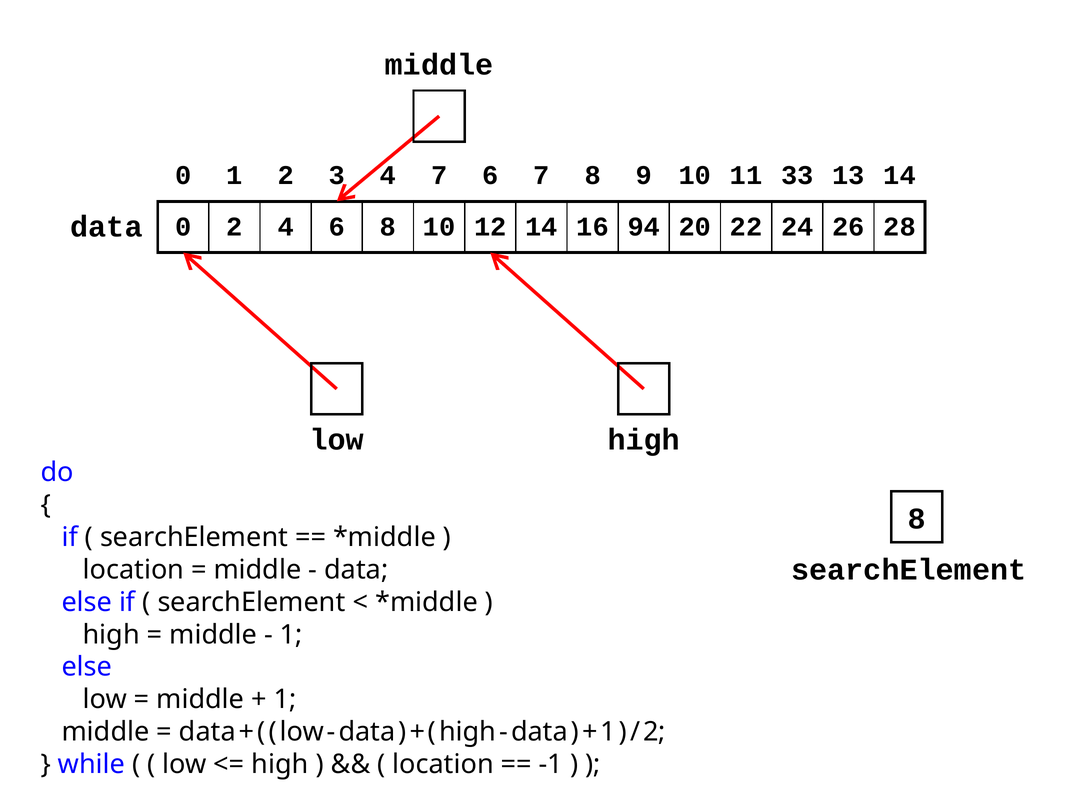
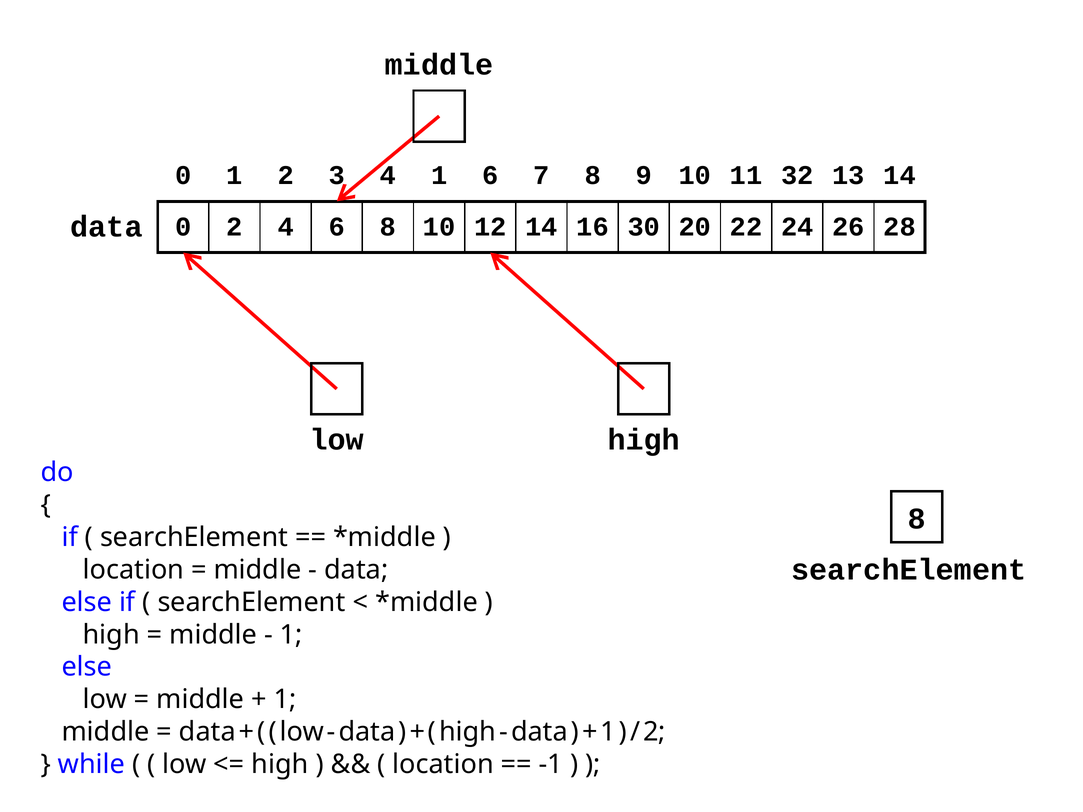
4 7: 7 -> 1 (439, 176)
33: 33 -> 32 (797, 176)
94: 94 -> 30 (644, 227)
